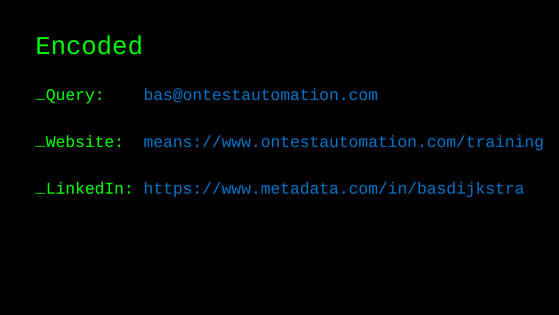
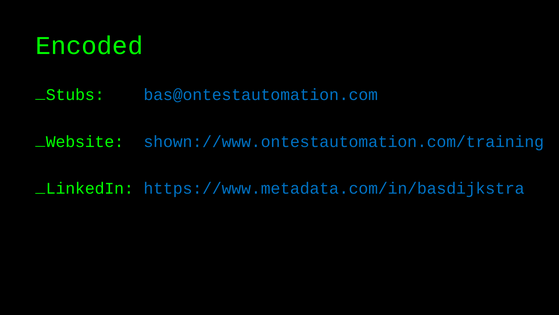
Query: Query -> Stubs (75, 95)
means://www.ontestautomation.com/training: means://www.ontestautomation.com/training -> shown://www.ontestautomation.com/training (344, 141)
